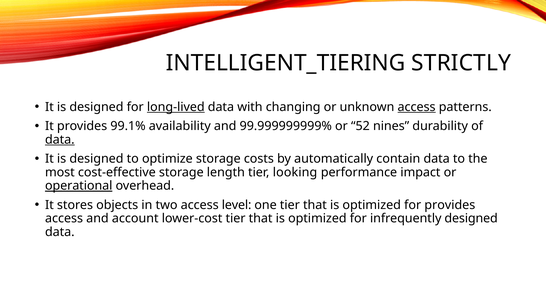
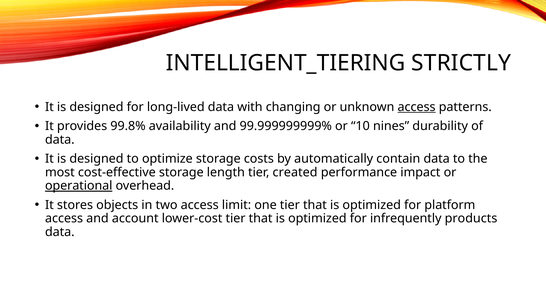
long-lived underline: present -> none (176, 107)
99.1%: 99.1% -> 99.8% (128, 126)
52: 52 -> 10 (360, 126)
data underline: present -> none (60, 140)
looking: looking -> created (295, 172)
level: level -> limit (237, 205)
for provides: provides -> platform (450, 205)
infrequently designed: designed -> products (471, 219)
